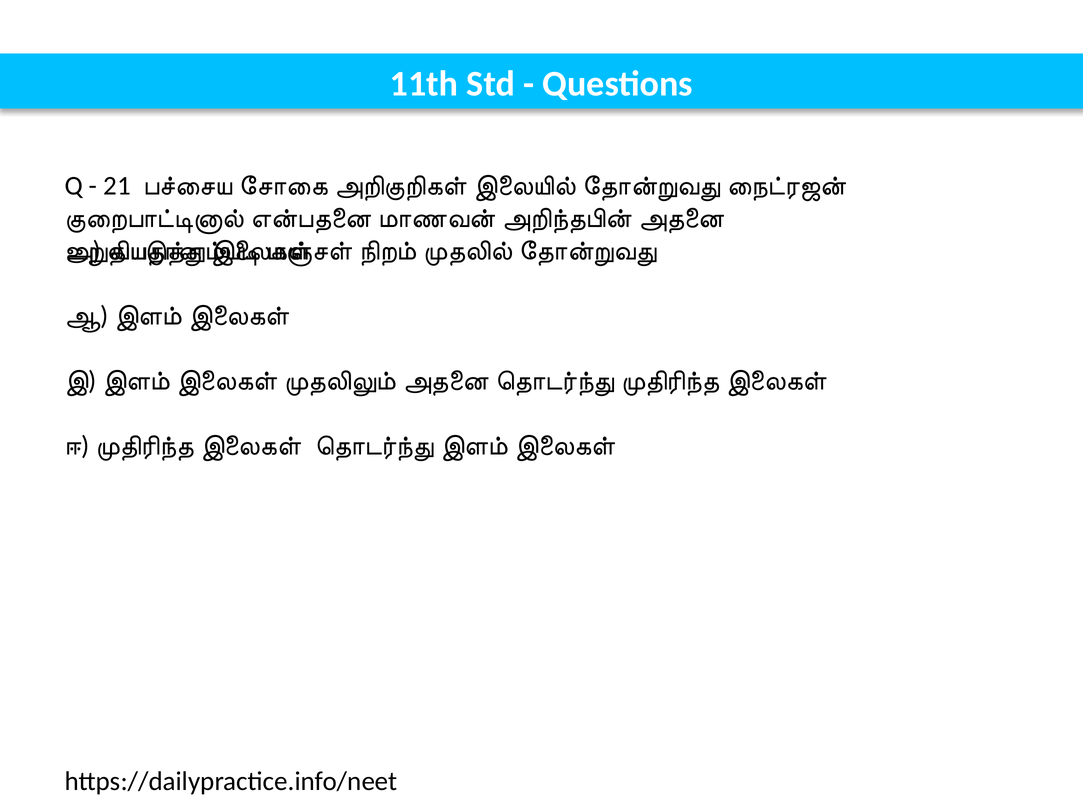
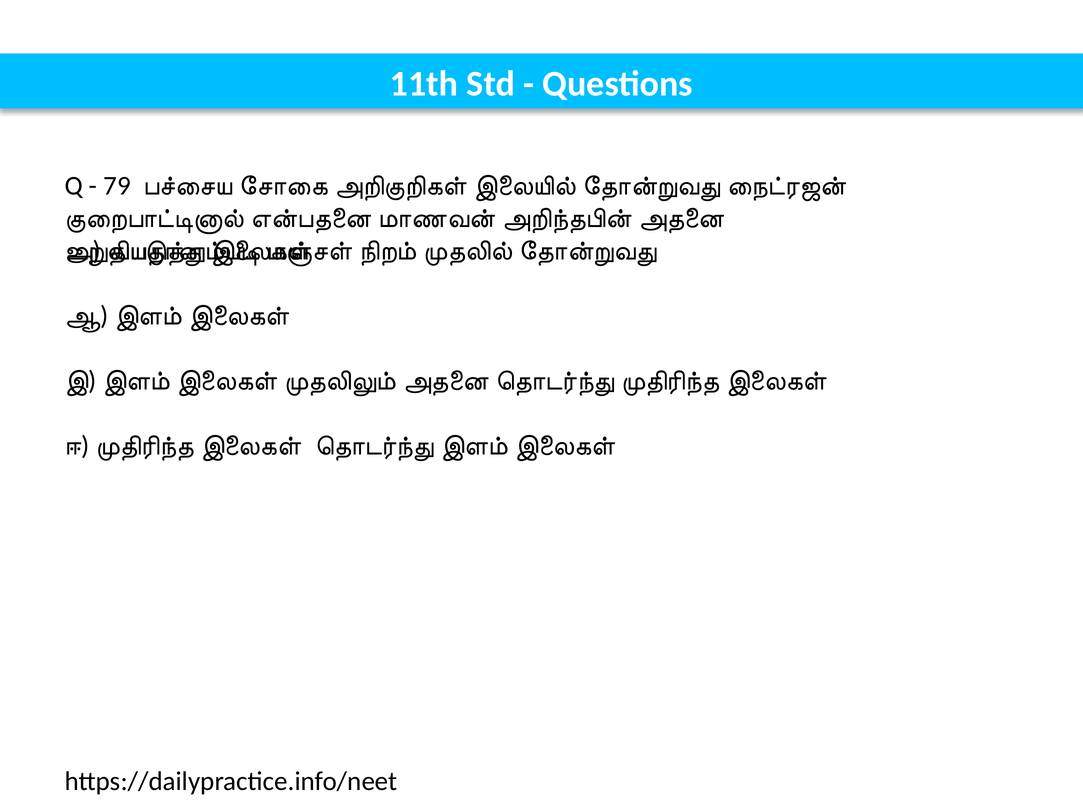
21: 21 -> 79 (117, 186)
